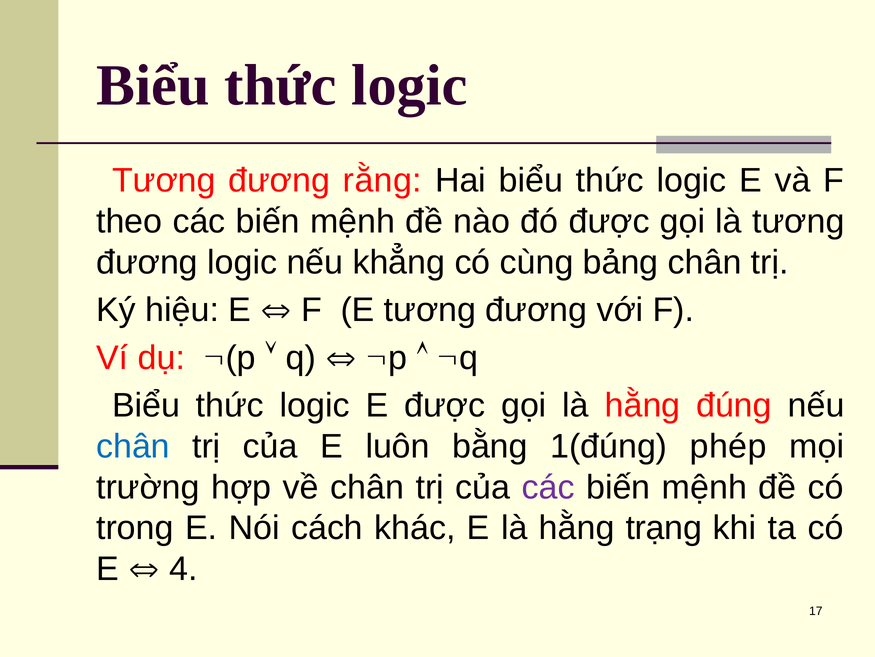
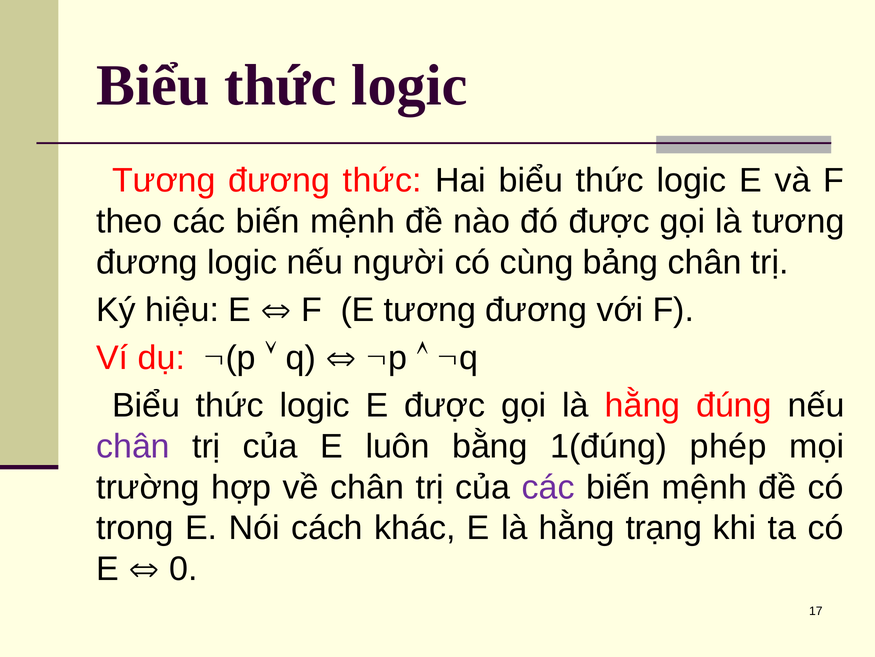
đương rằng: rằng -> thức (382, 180)
khẳng: khẳng -> người (399, 262)
chân colour: blue -> purple (133, 446)
4: 4 -> 0 (183, 568)
